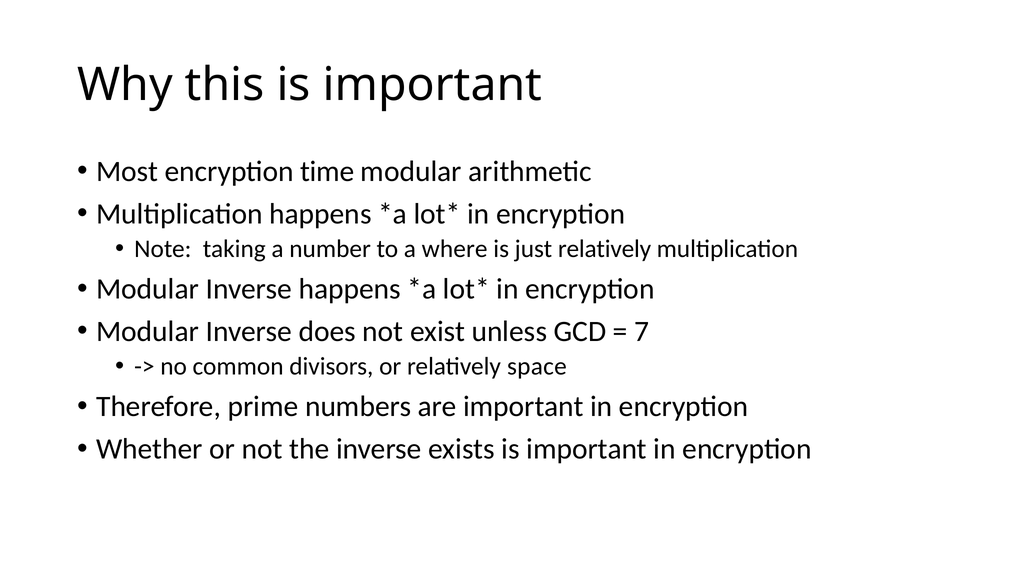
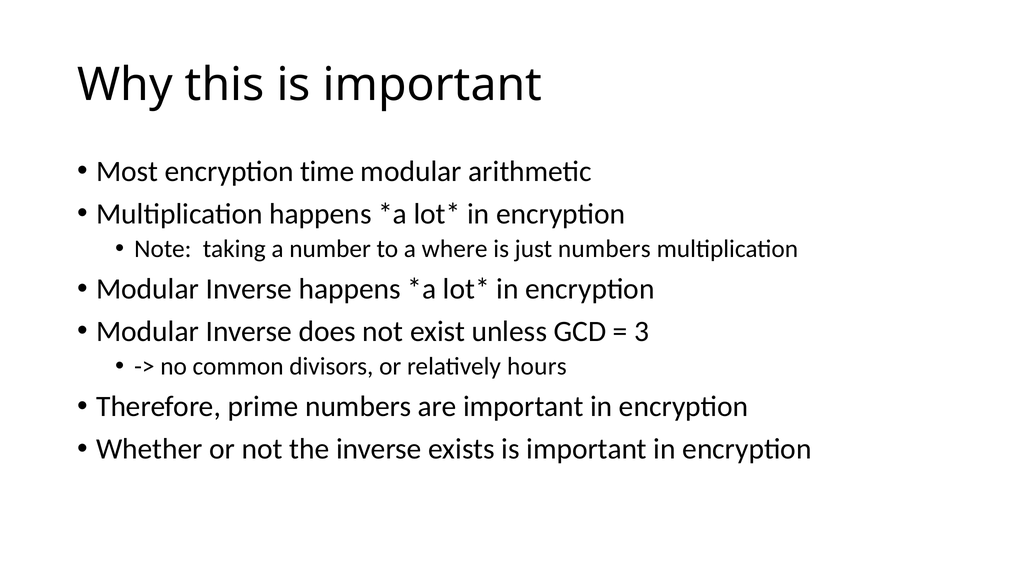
just relatively: relatively -> numbers (604, 249)
7: 7 -> 3 (642, 331)
space: space -> hours (537, 366)
